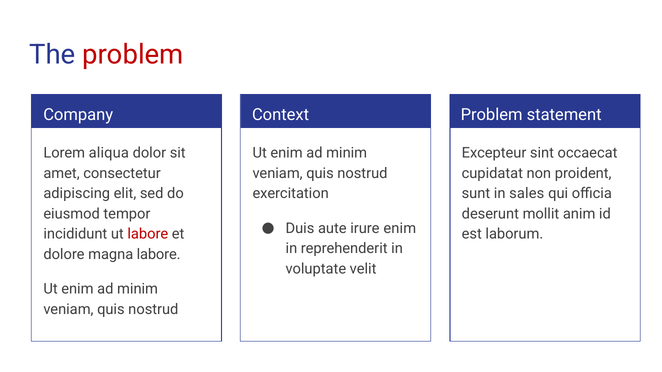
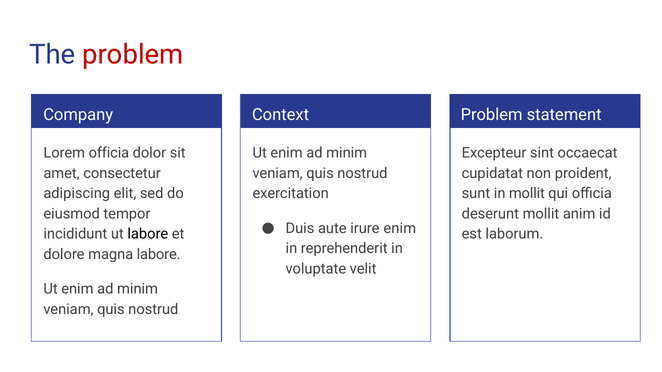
Lorem aliqua: aliqua -> officia (109, 153)
in sales: sales -> mollit (527, 194)
labore colour: red -> black (148, 234)
